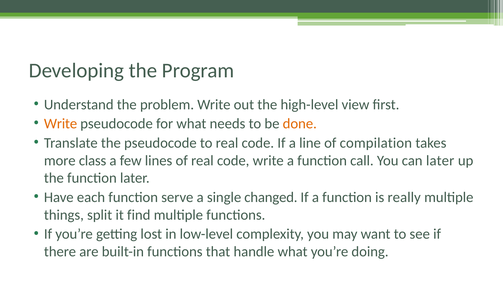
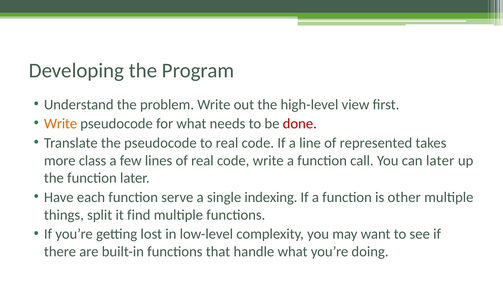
done colour: orange -> red (300, 124)
compilation: compilation -> represented (376, 143)
changed: changed -> indexing (271, 197)
really: really -> other (404, 197)
